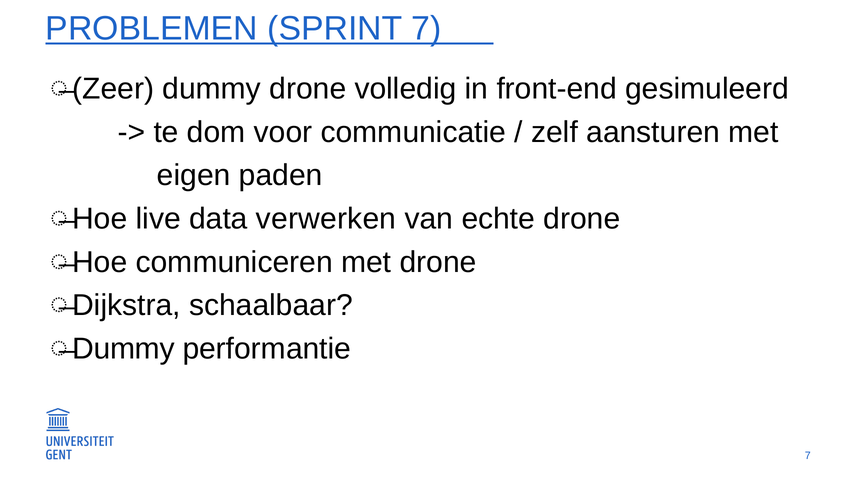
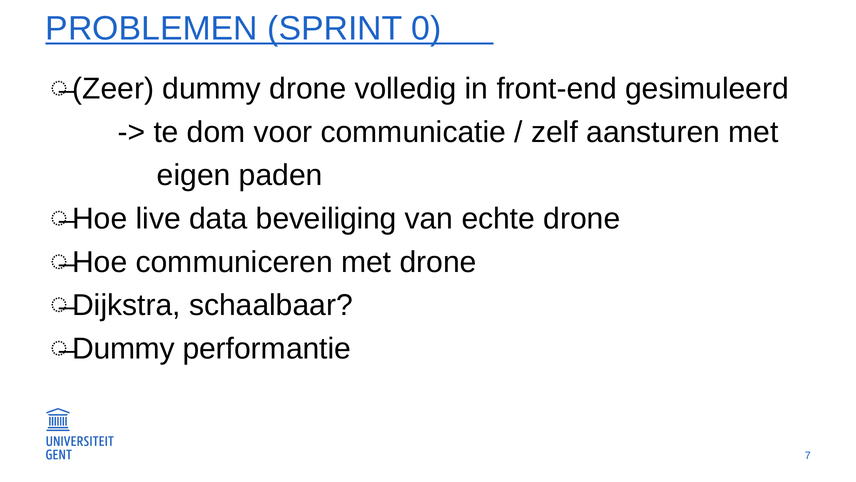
SPRINT 7: 7 -> 0 (426, 29)
verwerken: verwerken -> beveiliging (326, 219)
